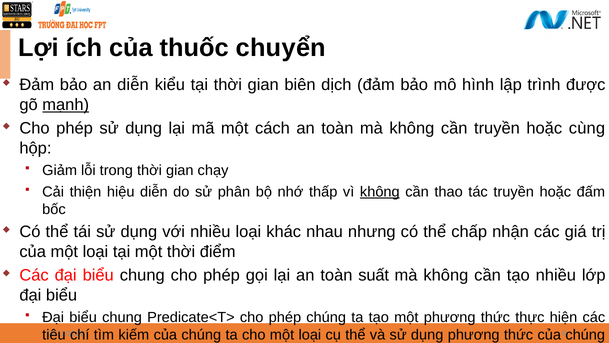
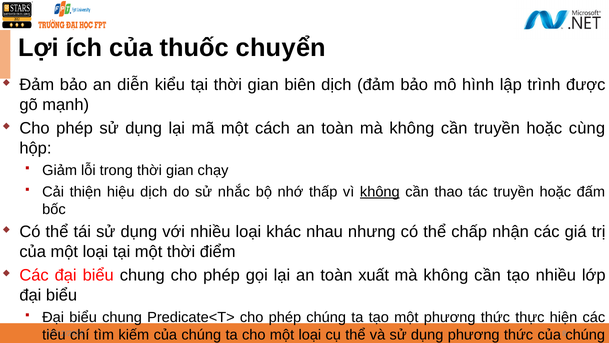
mạnh underline: present -> none (66, 105)
hiệu diễn: diễn -> dịch (154, 192)
phân: phân -> nhắc (234, 192)
suất: suất -> xuất (374, 275)
